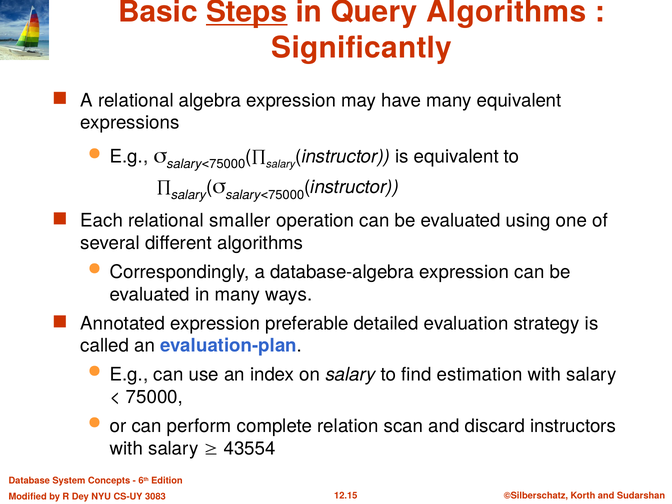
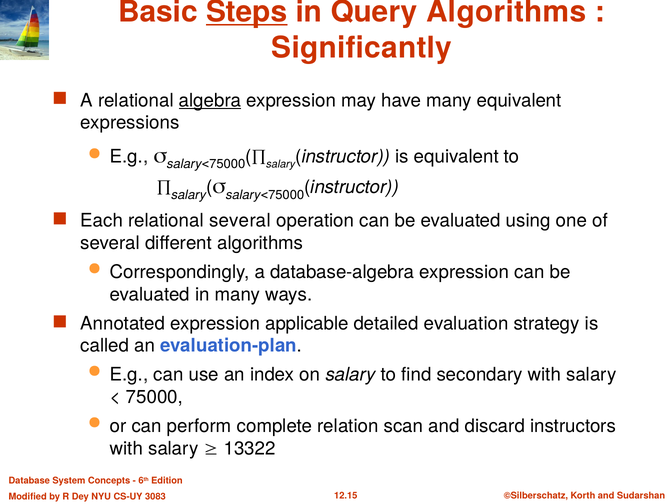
algebra underline: none -> present (210, 100)
relational smaller: smaller -> several (240, 221)
preferable: preferable -> applicable (307, 323)
estimation: estimation -> secondary (480, 375)
43554: 43554 -> 13322 (250, 449)
